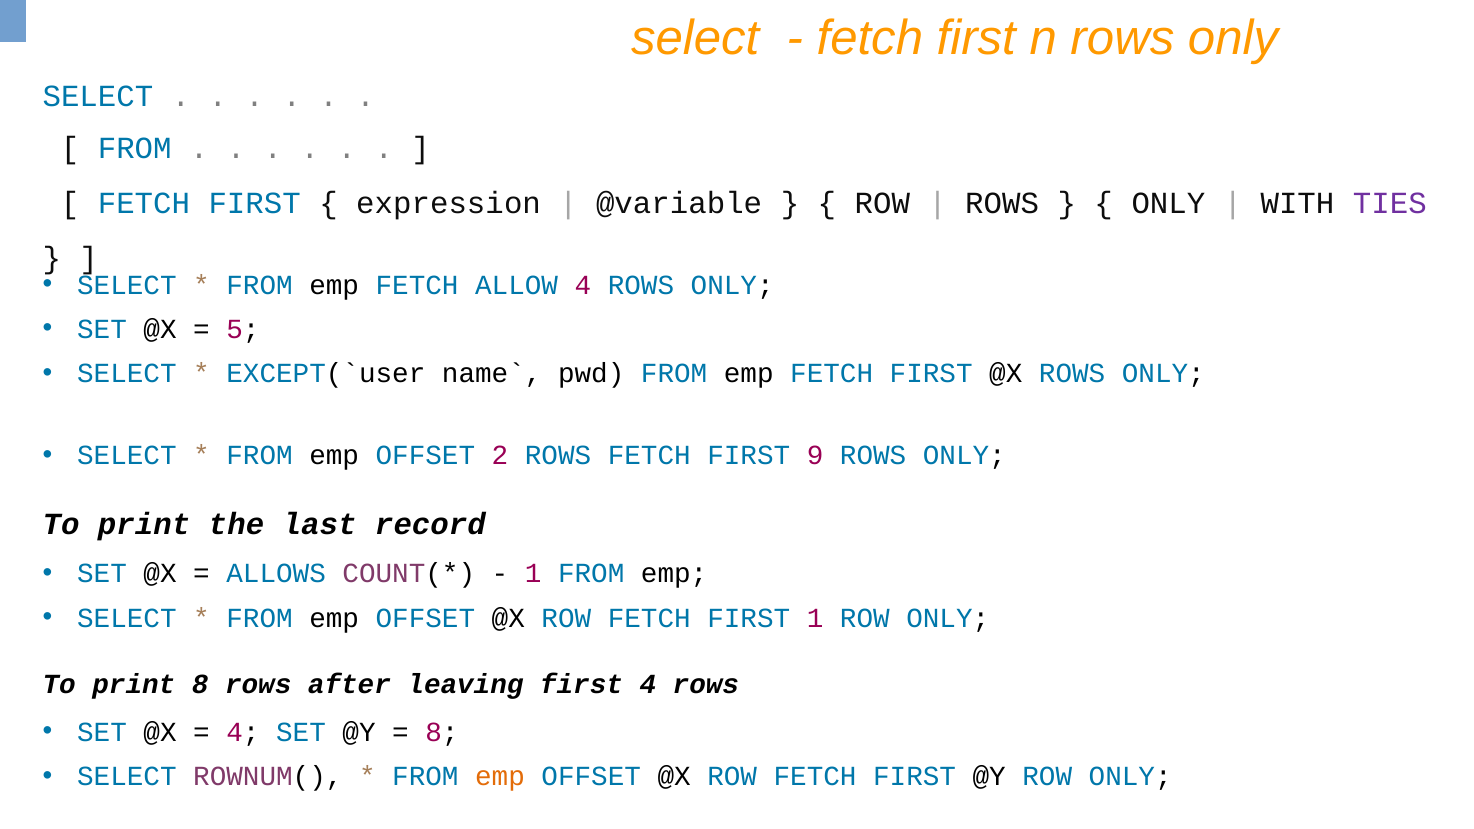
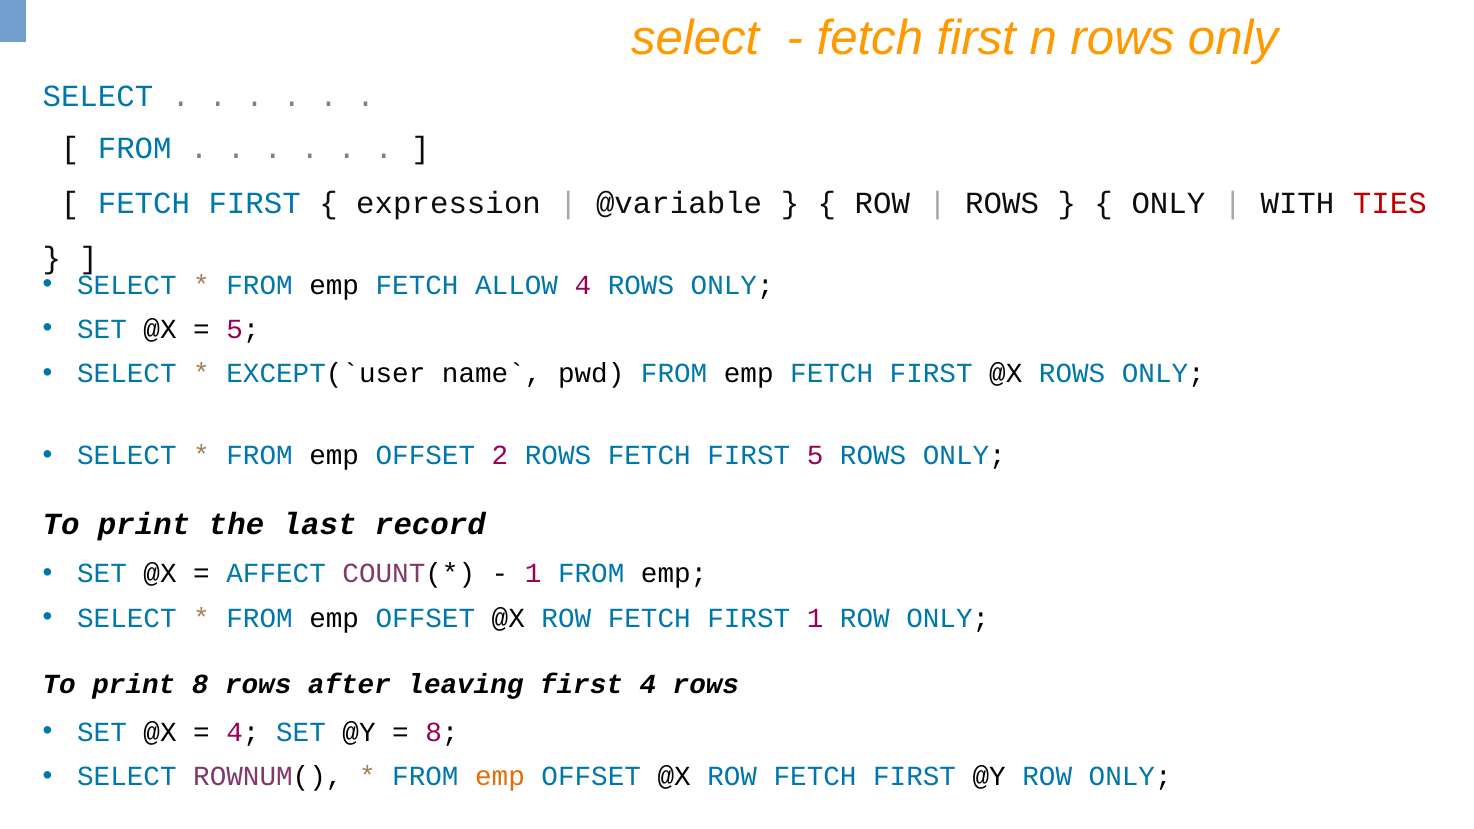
TIES colour: purple -> red (1390, 203)
FIRST 9: 9 -> 5 (815, 456)
ALLOWS: ALLOWS -> AFFECT (276, 574)
